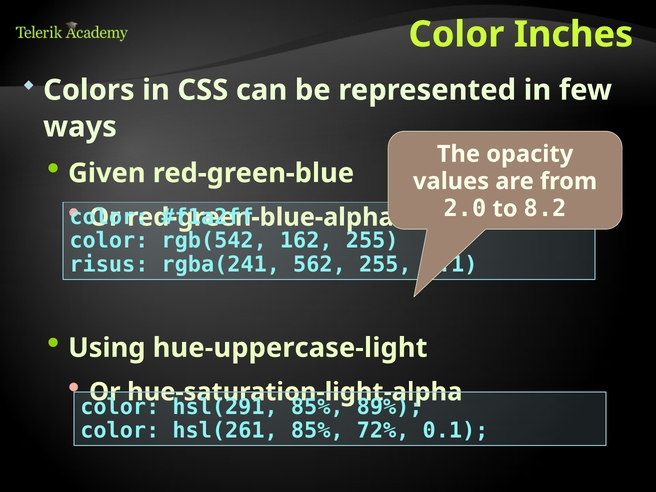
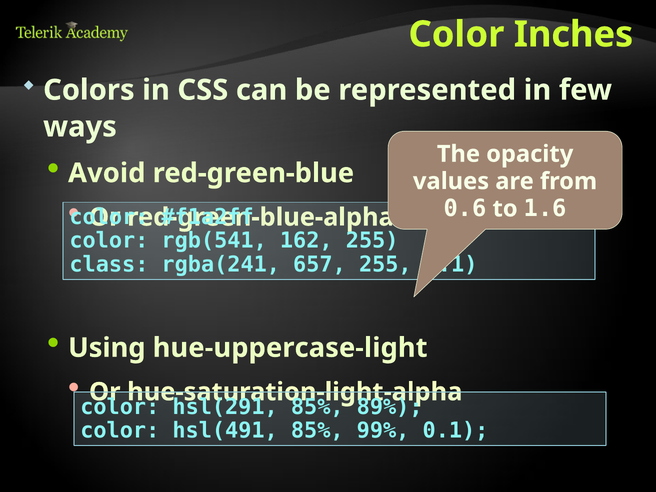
Given: Given -> Avoid (107, 173)
2.0: 2.0 -> 0.6 (465, 209)
8.2: 8.2 -> 1.6 (545, 209)
rgb(542: rgb(542 -> rgb(541 (214, 241)
risus: risus -> class (109, 264)
562: 562 -> 657 (319, 264)
hsl(261: hsl(261 -> hsl(491 (225, 430)
72%: 72% -> 99% (383, 430)
